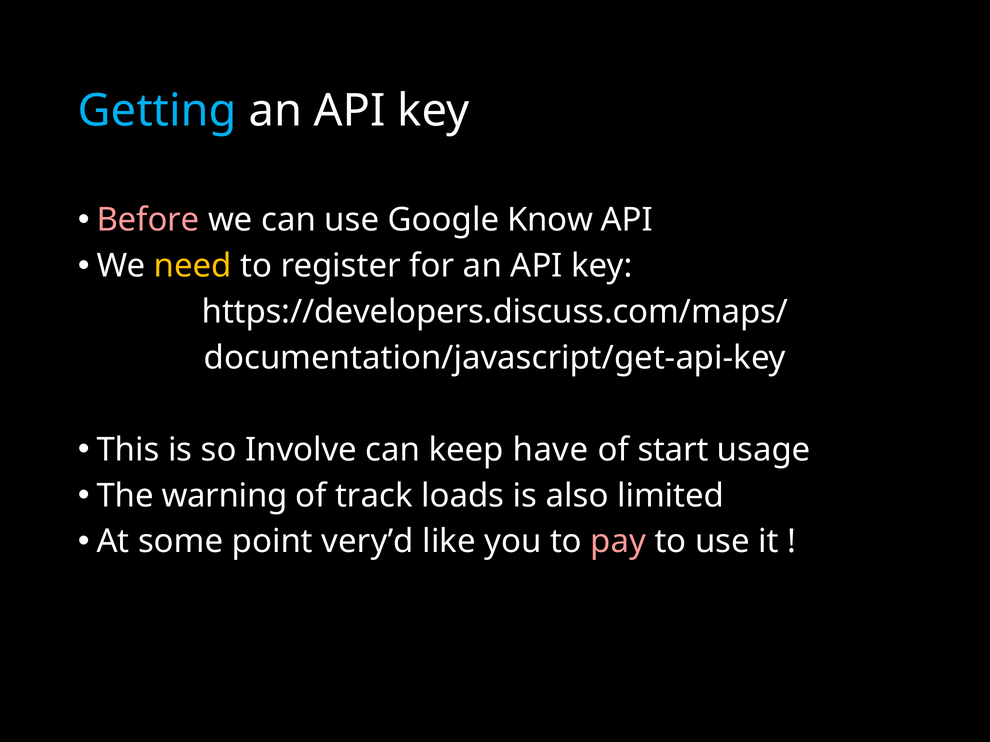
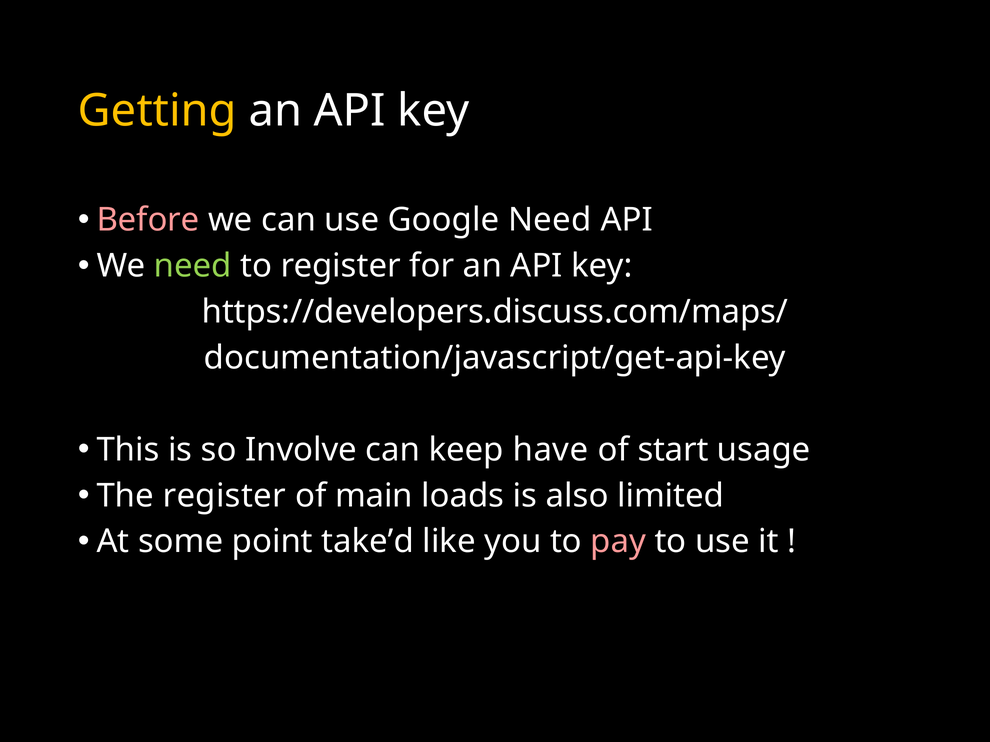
Getting colour: light blue -> yellow (157, 111)
Google Know: Know -> Need (550, 220)
need colour: yellow -> light green (193, 266)
The warning: warning -> register (224, 496)
track: track -> main (374, 496)
very’d: very’d -> take’d (368, 542)
